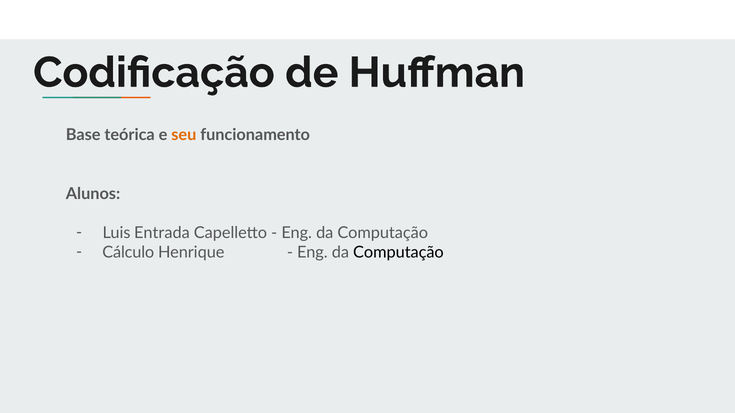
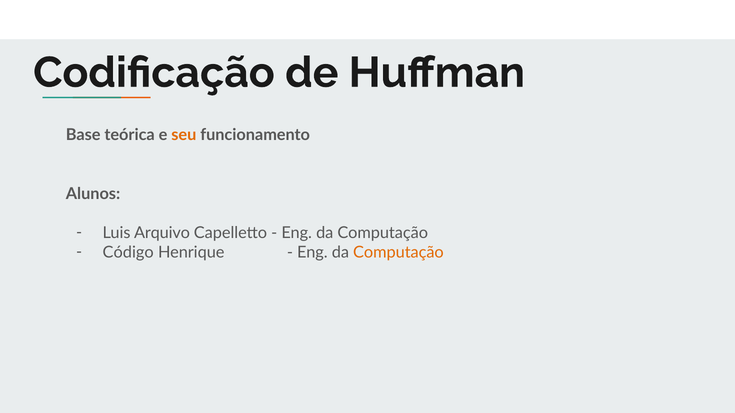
Entrada: Entrada -> Arquivo (162, 233)
Cálculo: Cálculo -> Código (128, 253)
Computação colour: black -> orange (398, 253)
